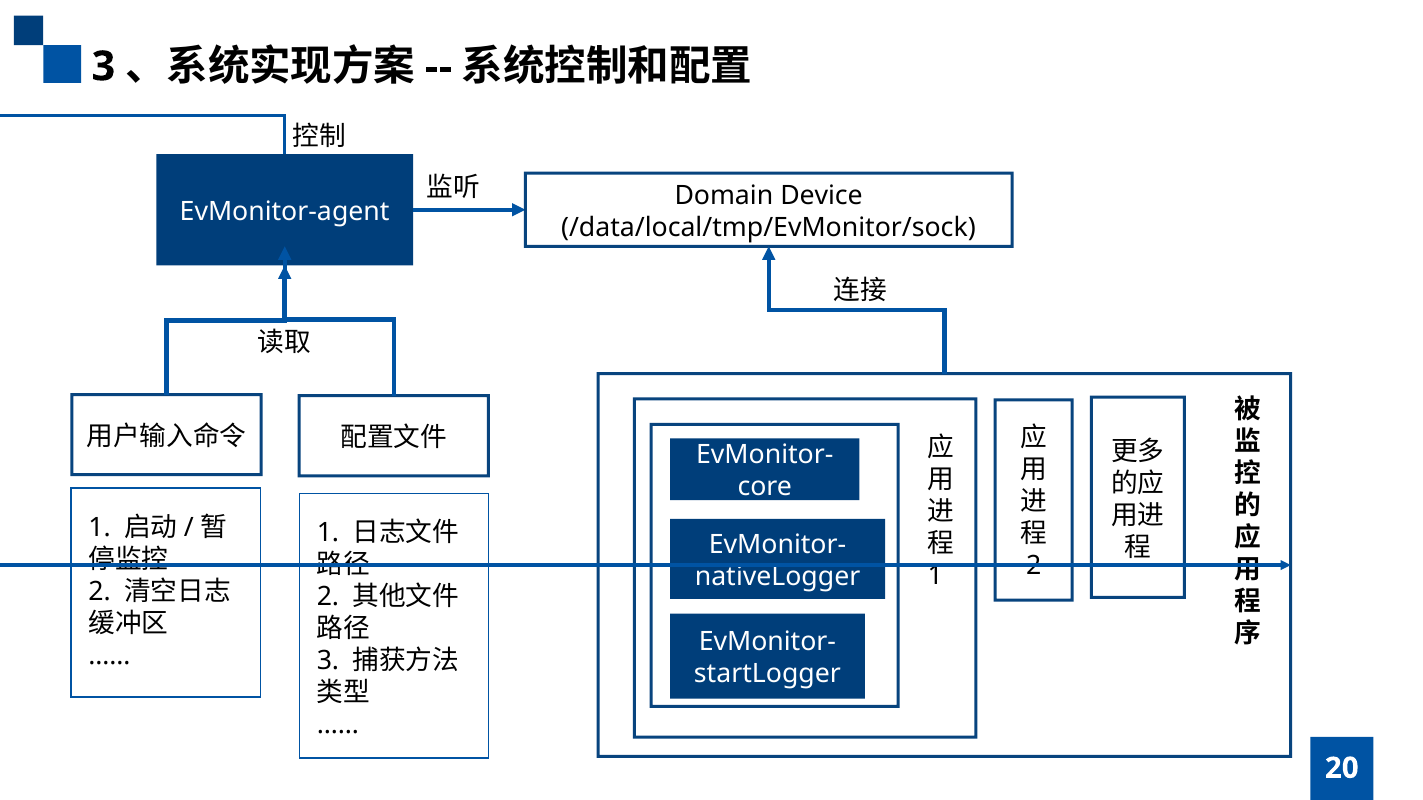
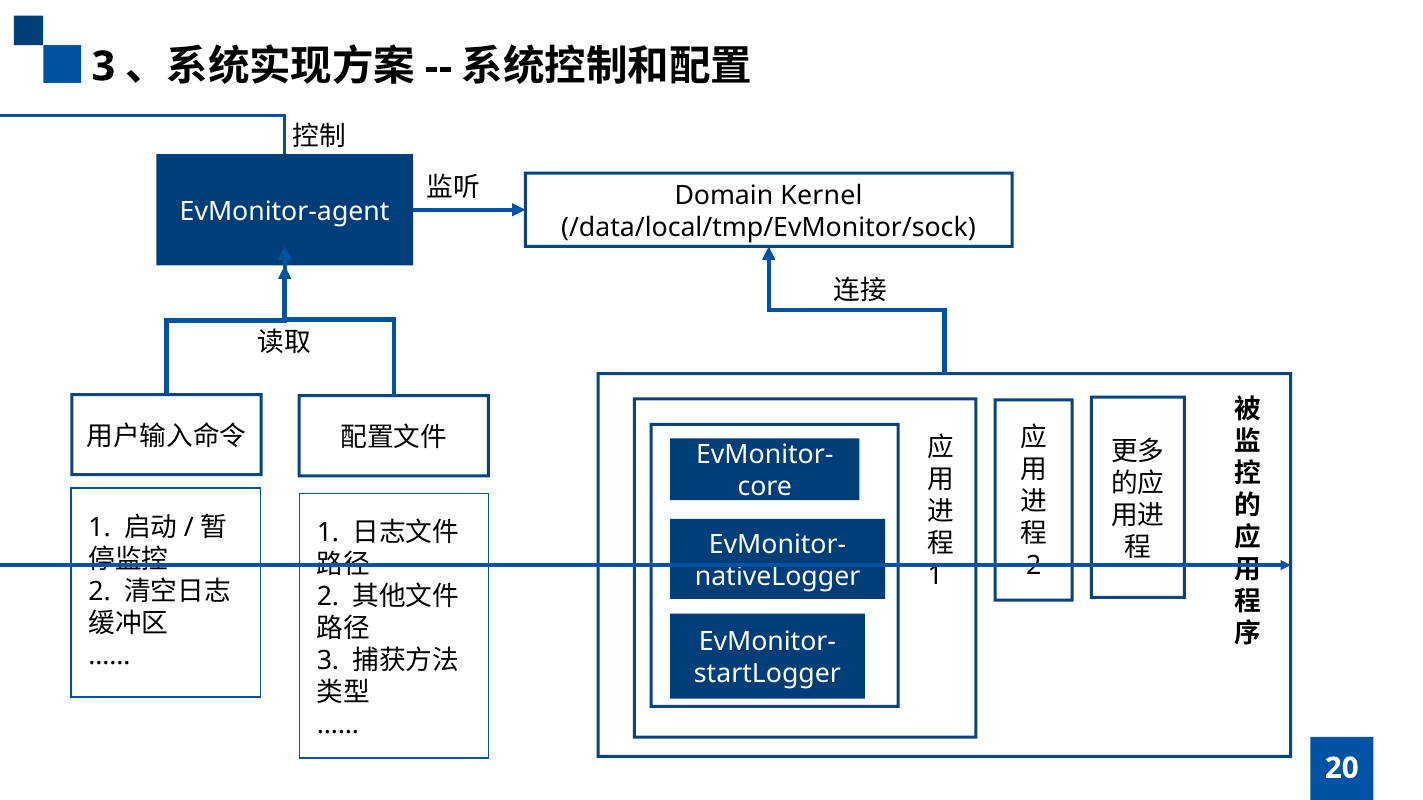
Device: Device -> Kernel (821, 196)
